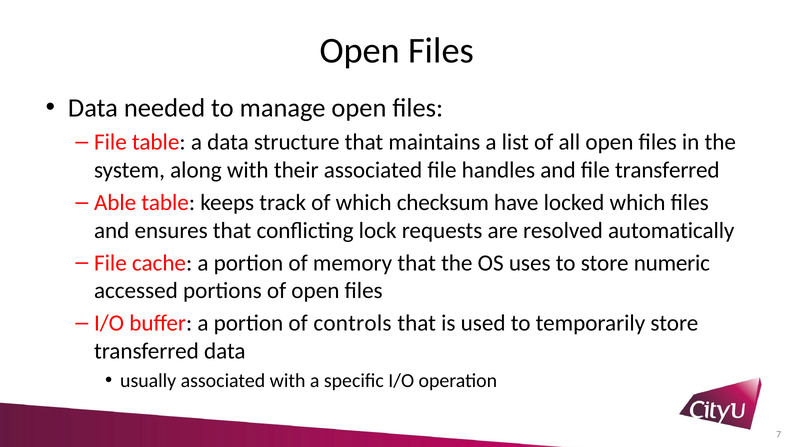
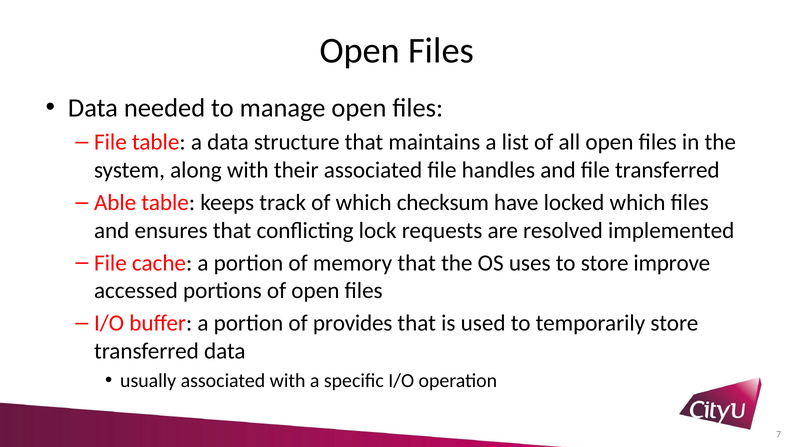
automatically: automatically -> implemented (671, 230)
numeric: numeric -> improve (672, 263)
controls: controls -> provides (353, 323)
